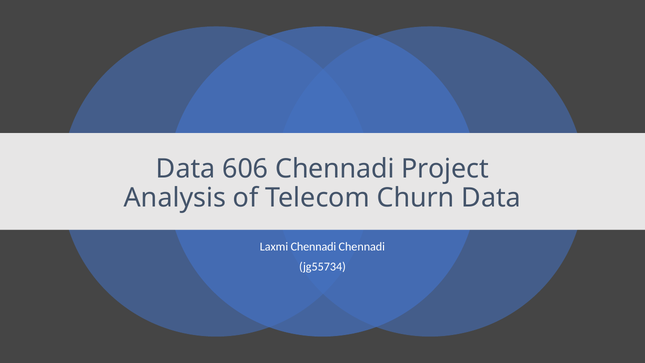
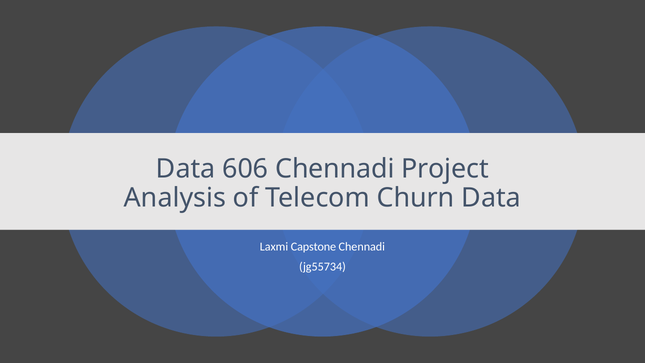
Laxmi Chennadi: Chennadi -> Capstone (313, 247)
